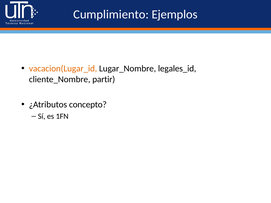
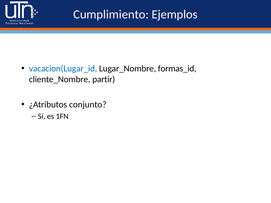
vacacion(Lugar_id colour: orange -> blue (63, 69)
legales_id: legales_id -> formas_id (177, 69)
concepto: concepto -> conjunto (88, 105)
